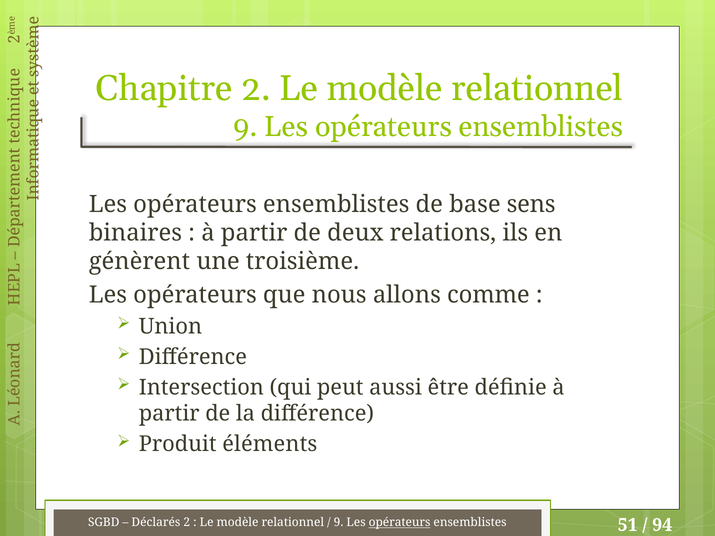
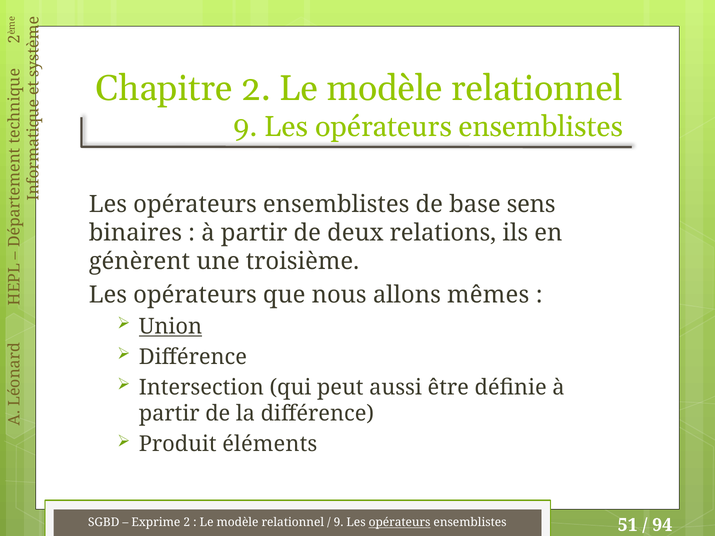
comme: comme -> mêmes (488, 295)
Union underline: none -> present (170, 327)
Déclarés: Déclarés -> Exprime (156, 523)
